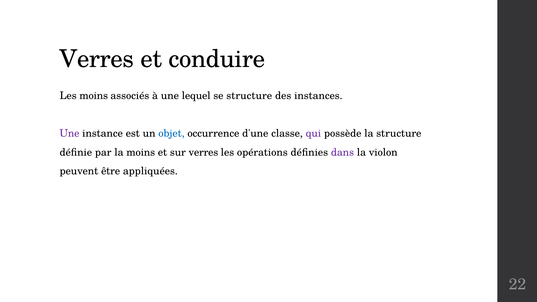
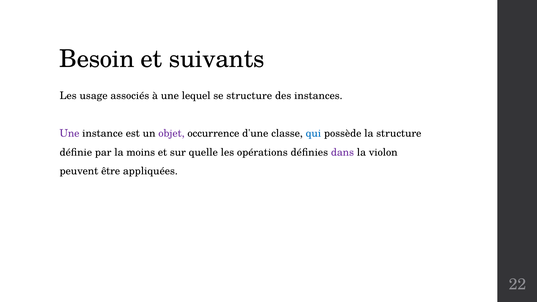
Verres: Verres -> Besoin (97, 59)
conduire: conduire -> suivants (217, 59)
Les moins: moins -> usage (94, 96)
objet colour: blue -> purple (171, 134)
qui colour: purple -> blue (313, 134)
sur verres: verres -> quelle (203, 152)
